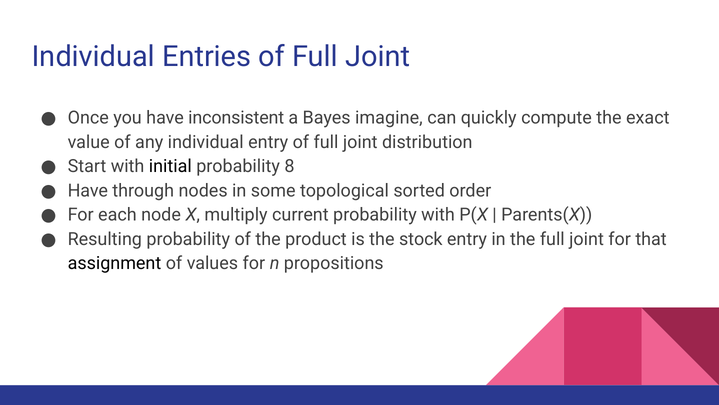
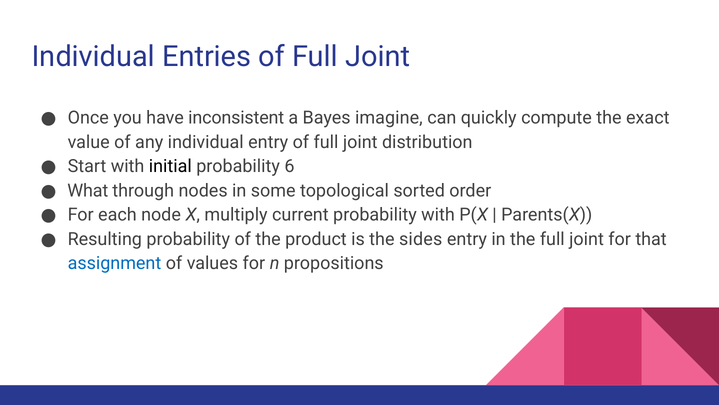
8: 8 -> 6 (290, 166)
Have: Have -> What (88, 190)
stock: stock -> sides (421, 239)
assignment colour: black -> blue (114, 263)
